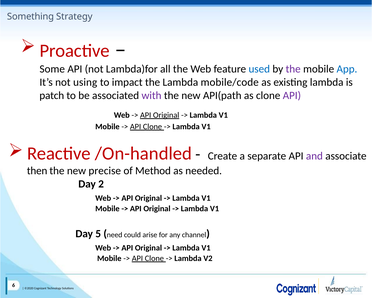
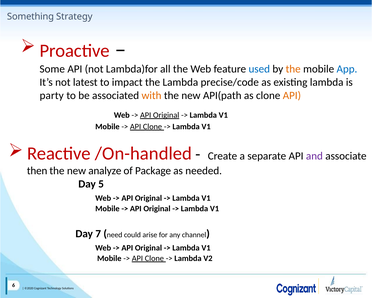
the colour: purple -> orange (293, 69)
using: using -> latest (85, 82)
mobile/code: mobile/code -> precise/code (230, 82)
patch: patch -> party (52, 95)
with colour: purple -> orange (151, 95)
API colour: purple -> orange (292, 95)
precise: precise -> analyze (105, 170)
Method: Method -> Package (153, 170)
2: 2 -> 5 (101, 184)
5: 5 -> 7 (98, 233)
